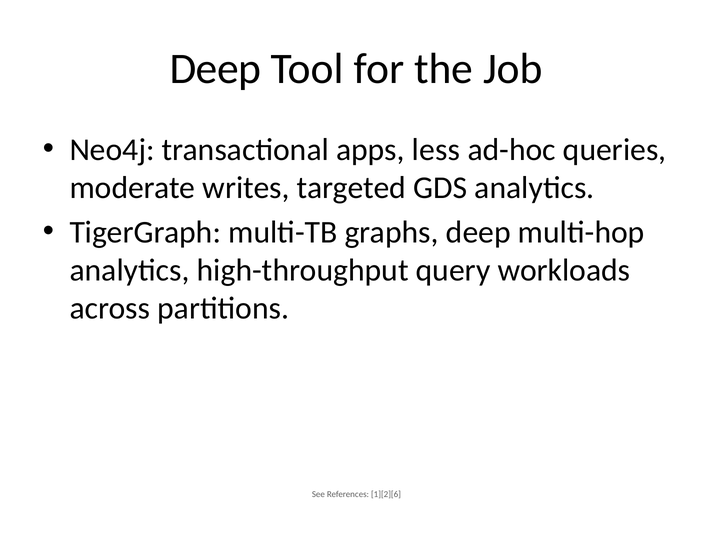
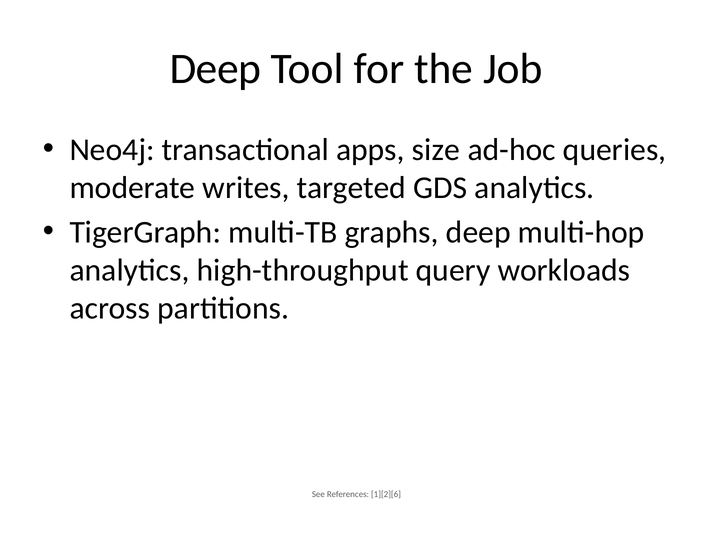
less: less -> size (436, 150)
